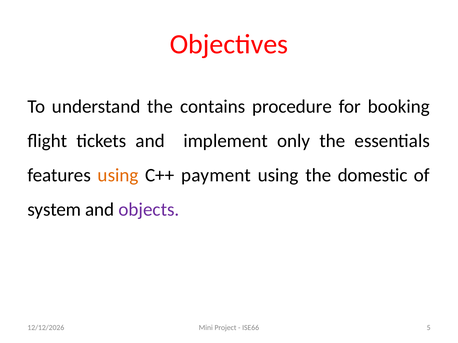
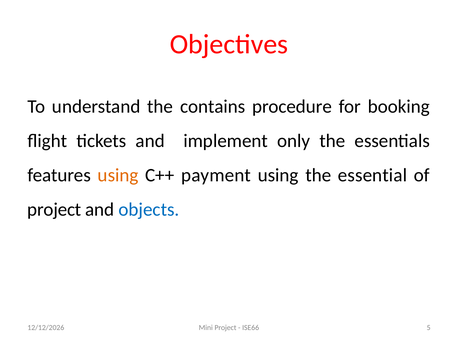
domestic: domestic -> essential (373, 175)
system: system -> project (54, 210)
objects colour: purple -> blue (149, 210)
